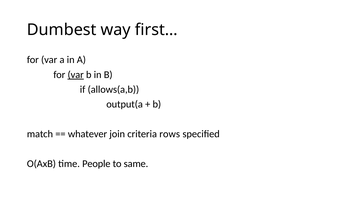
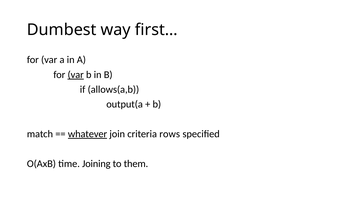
whatever underline: none -> present (88, 134)
People: People -> Joining (96, 163)
same: same -> them (136, 163)
